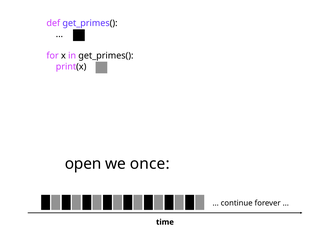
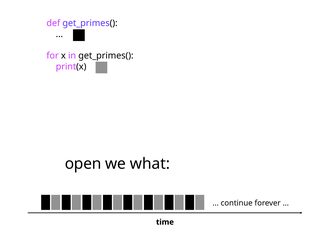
once: once -> what (150, 163)
